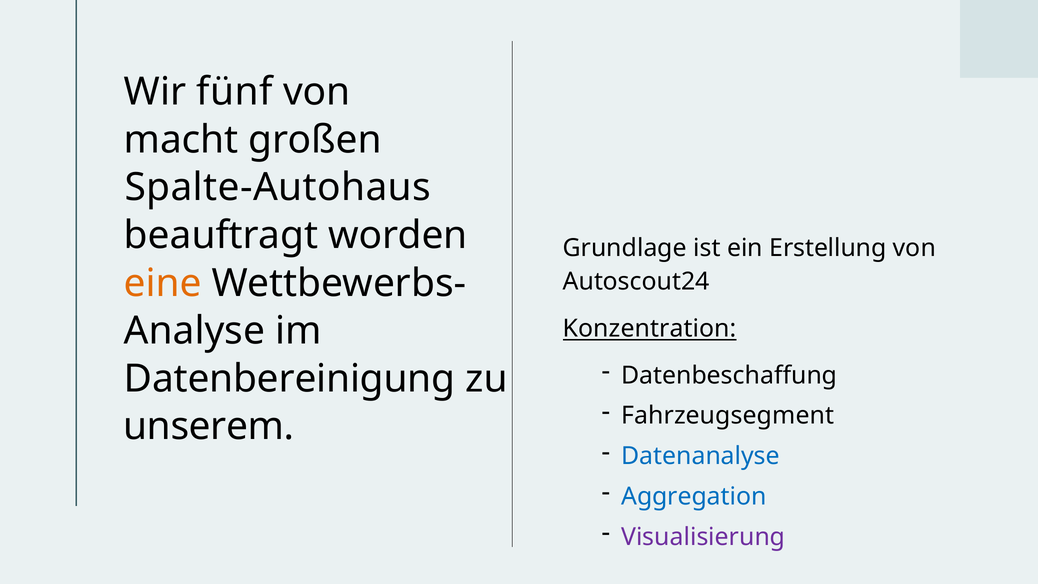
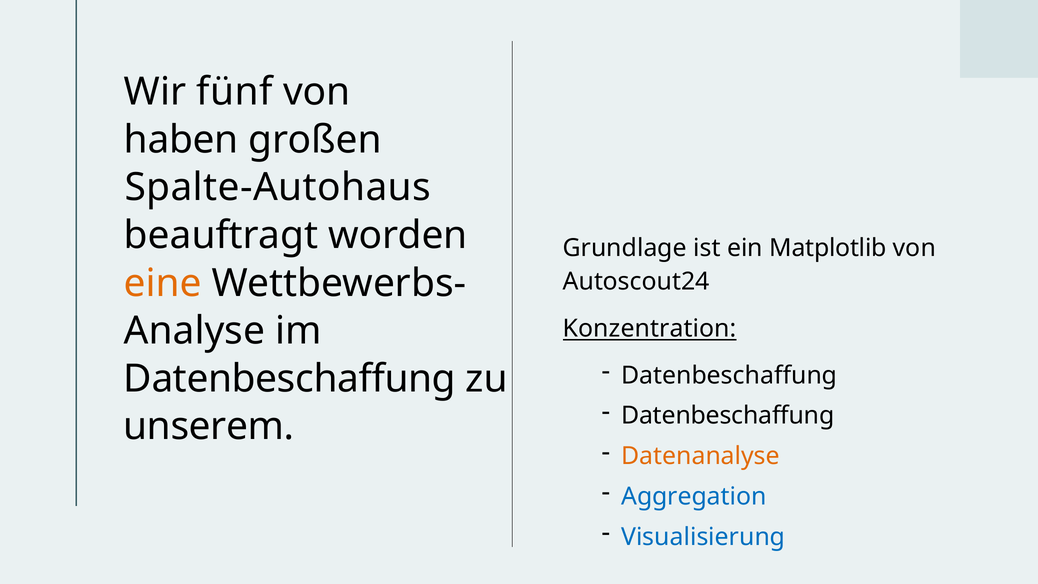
macht: macht -> haben (181, 140)
Erstellung: Erstellung -> Matplotlib (828, 248)
Datenbereinigung: Datenbereinigung -> Datenbeschaffung (290, 379)
Fahrzeugsegment: Fahrzeugsegment -> Datenbeschaffung (728, 416)
Datenanalyse colour: blue -> orange (701, 456)
Visualisierung colour: purple -> blue (703, 537)
